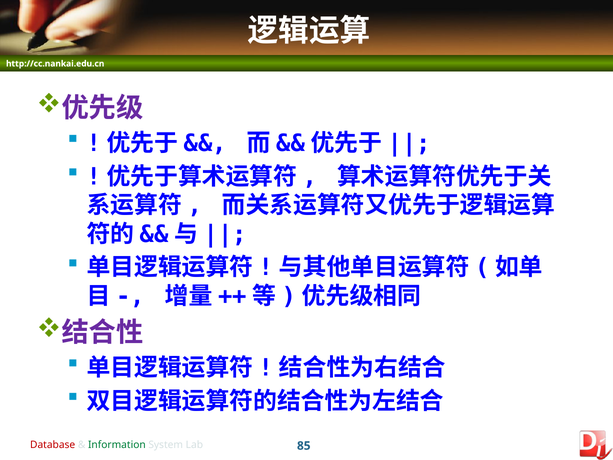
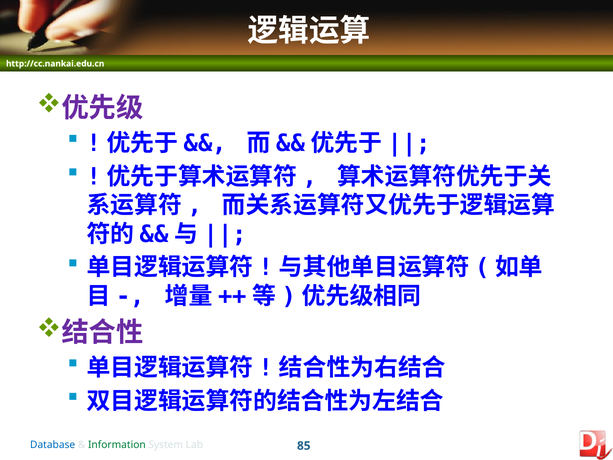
Database colour: red -> blue (53, 445)
